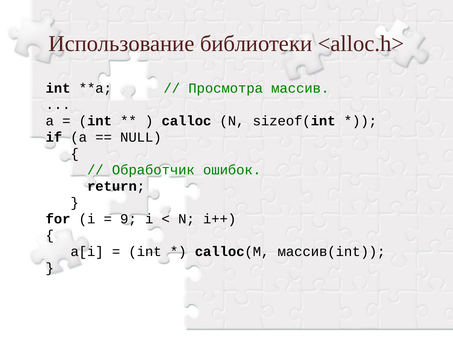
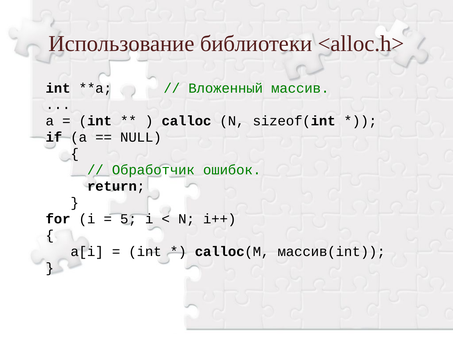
Просмотра: Просмотра -> Вложенный (226, 88)
9: 9 -> 5 (128, 219)
